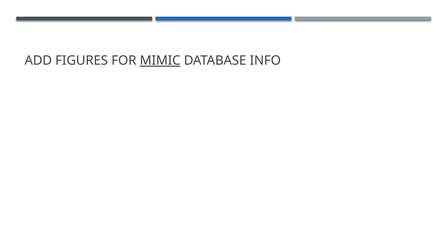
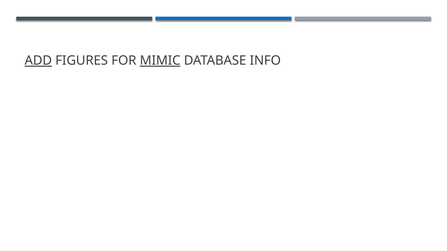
ADD underline: none -> present (38, 61)
